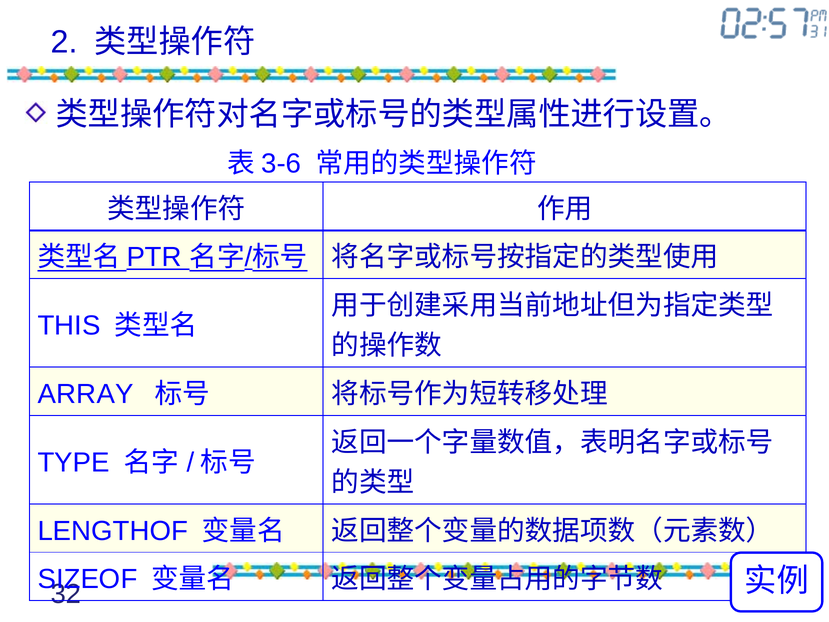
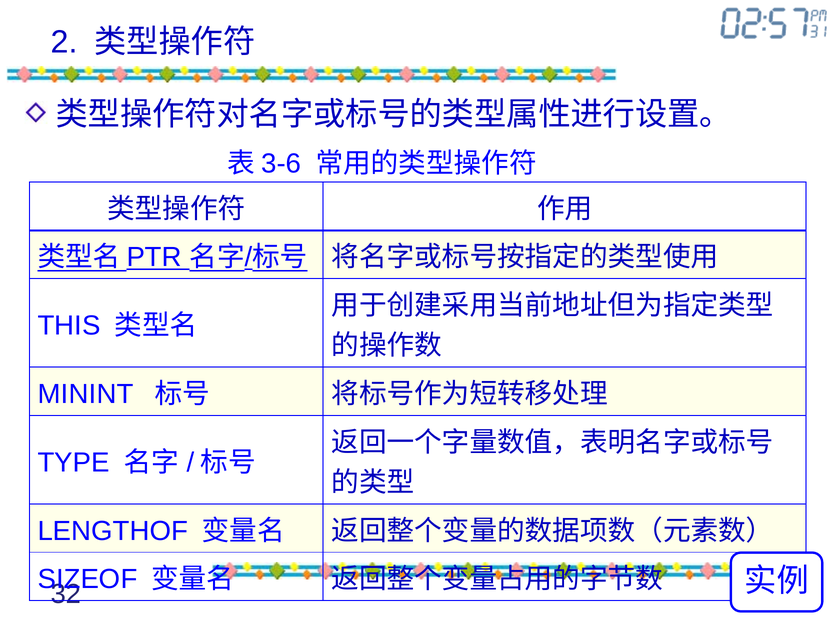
ARRAY: ARRAY -> MININT (86, 394)
